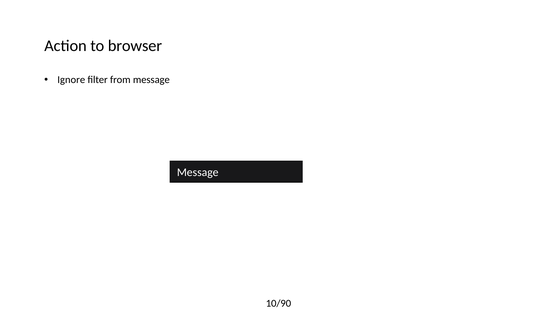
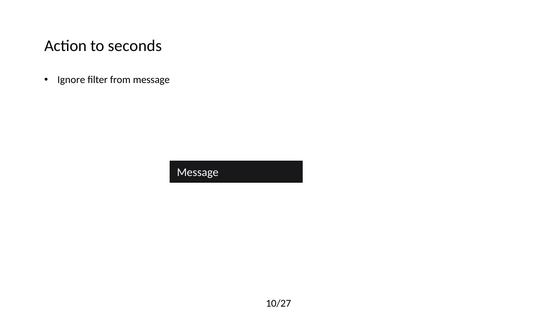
browser: browser -> seconds (135, 46)
10/90: 10/90 -> 10/27 (278, 303)
